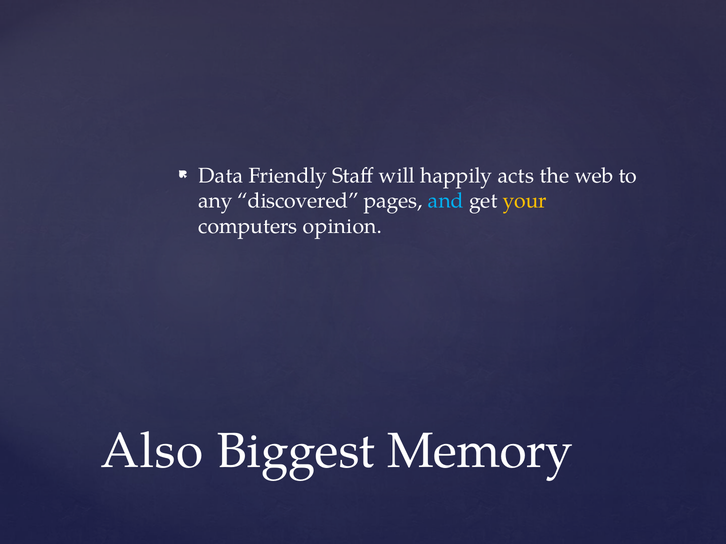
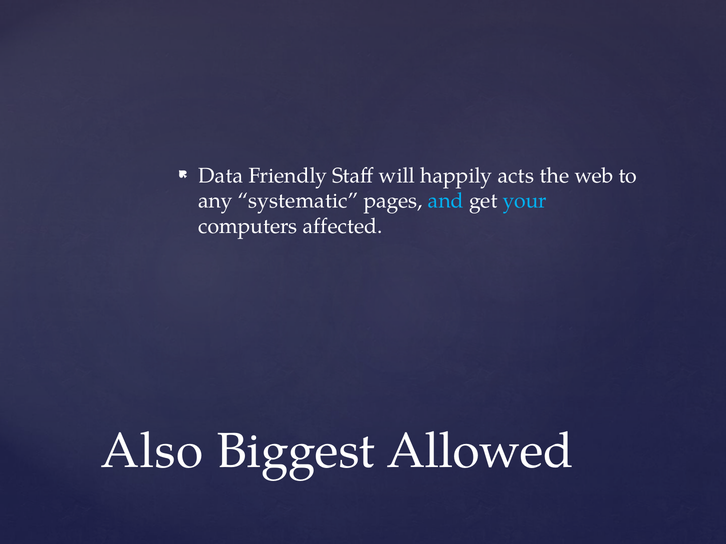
discovered: discovered -> systematic (298, 201)
your colour: yellow -> light blue (525, 201)
opinion: opinion -> affected (343, 227)
Memory: Memory -> Allowed (480, 451)
